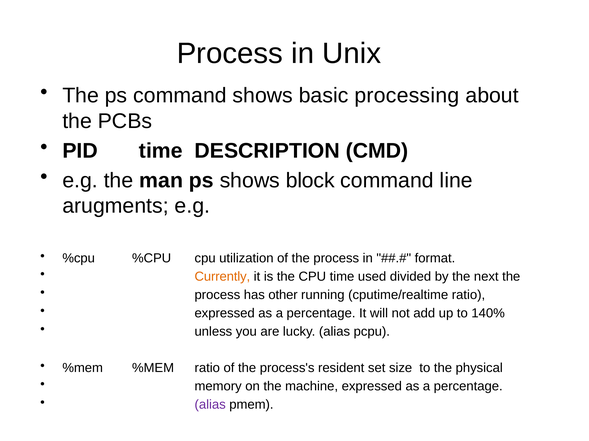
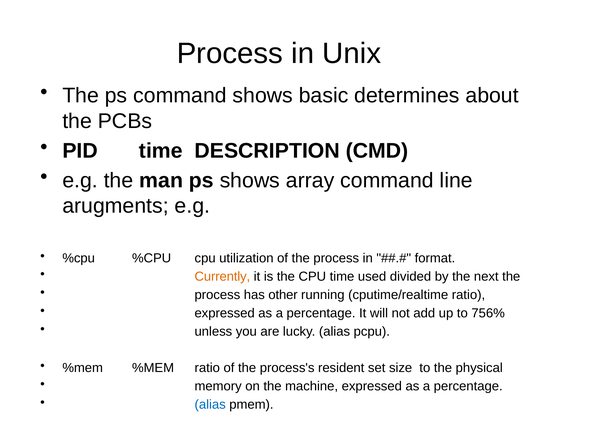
processing: processing -> determines (407, 96)
block: block -> array (310, 181)
140%: 140% -> 756% (488, 314)
alias colour: purple -> blue (210, 405)
